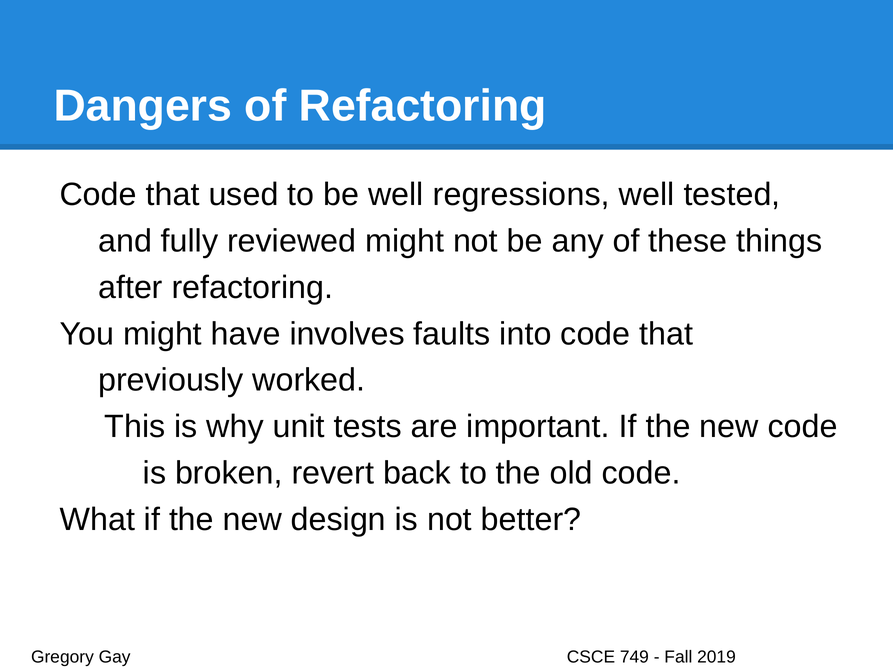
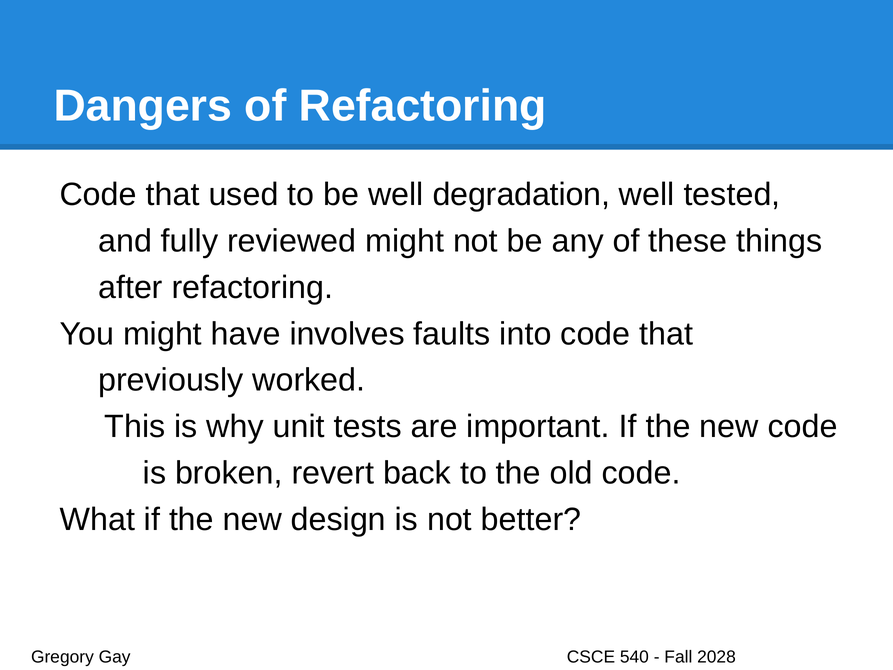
regressions: regressions -> degradation (521, 195)
749: 749 -> 540 (634, 657)
2019: 2019 -> 2028 (716, 657)
